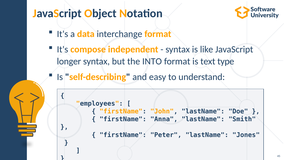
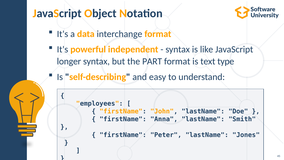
compose: compose -> powerful (88, 49)
INTO: INTO -> PART (152, 61)
